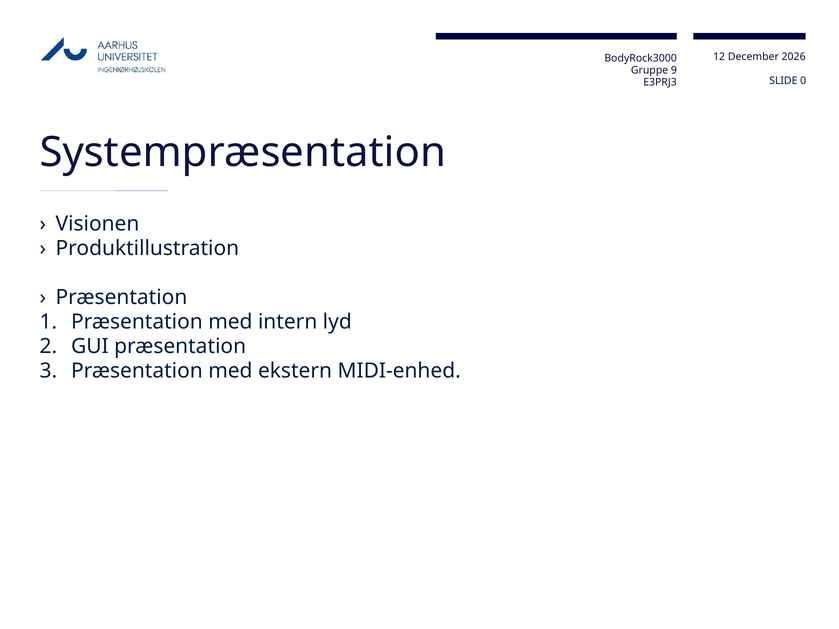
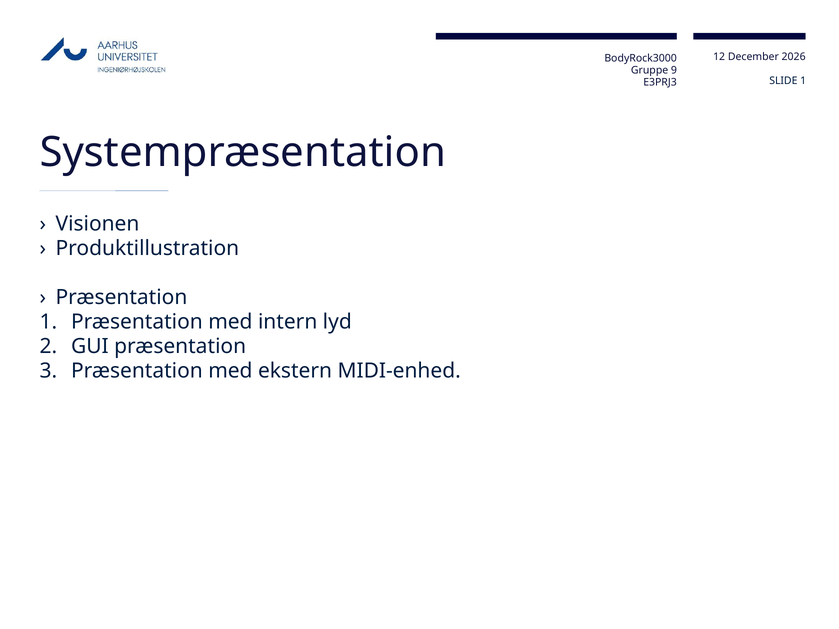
SLIDE 0: 0 -> 1 (803, 81)
